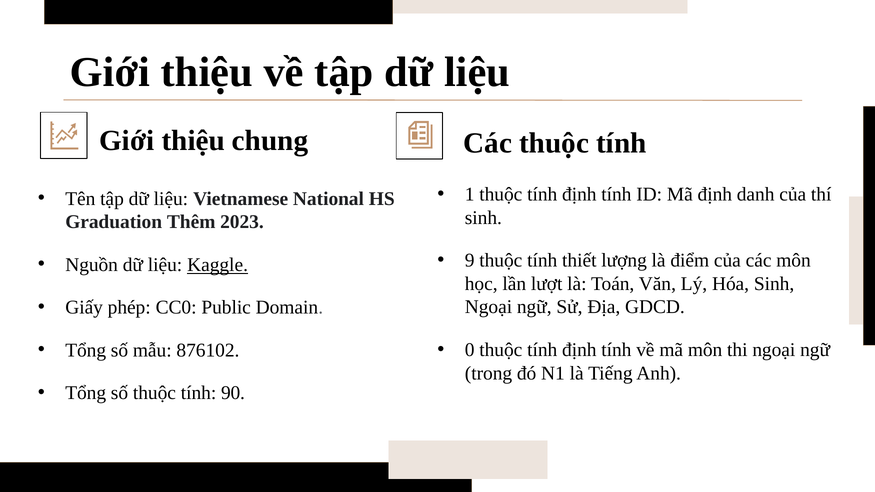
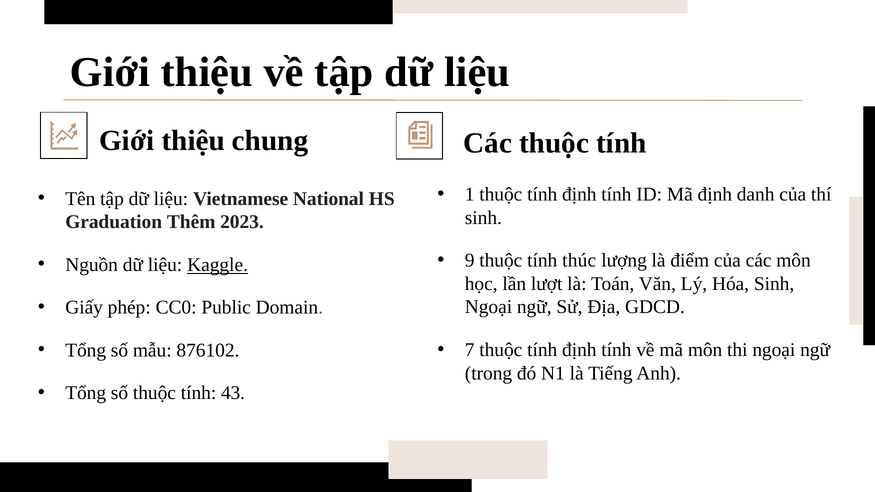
thiết: thiết -> thúc (579, 261)
0: 0 -> 7 (470, 350)
90: 90 -> 43 (233, 393)
